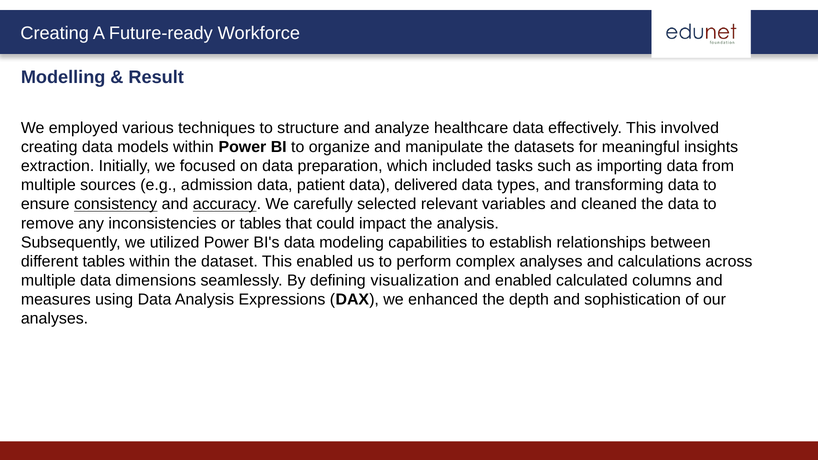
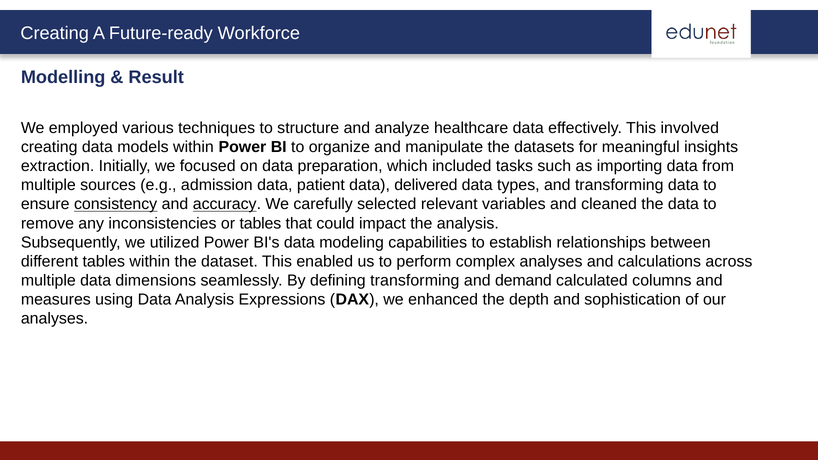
defining visualization: visualization -> transforming (415, 281)
and enabled: enabled -> demand (523, 281)
